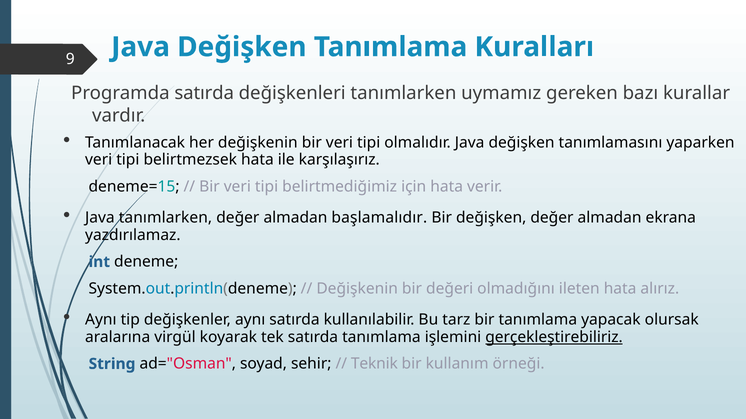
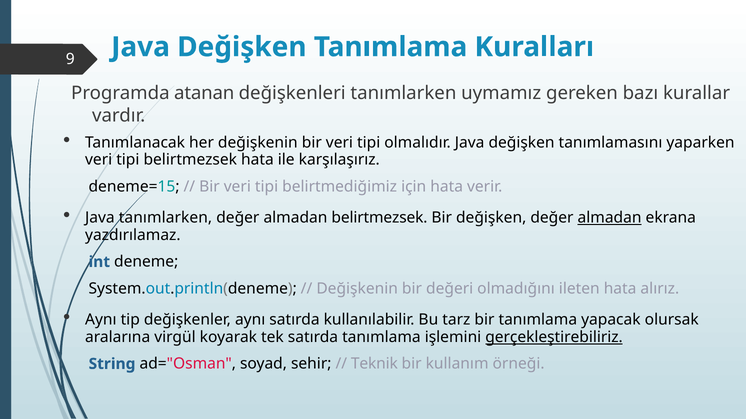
Programda satırda: satırda -> atanan (204, 93)
almadan başlamalıdır: başlamalıdır -> belirtmezsek (380, 218)
almadan underline: none -> present (610, 218)
